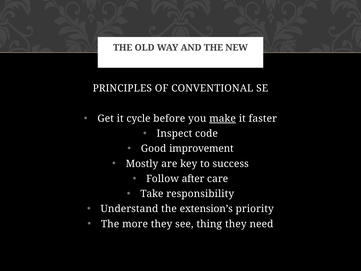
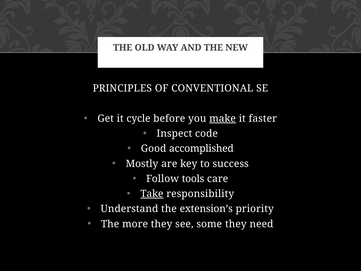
improvement: improvement -> accomplished (201, 149)
after: after -> tools (193, 179)
Take underline: none -> present (152, 194)
thing: thing -> some (209, 224)
